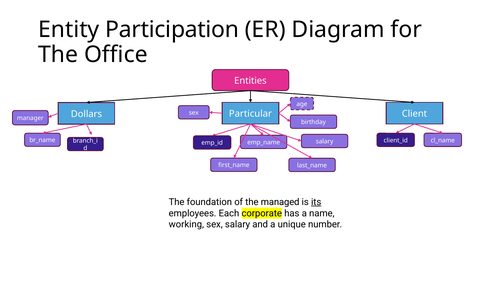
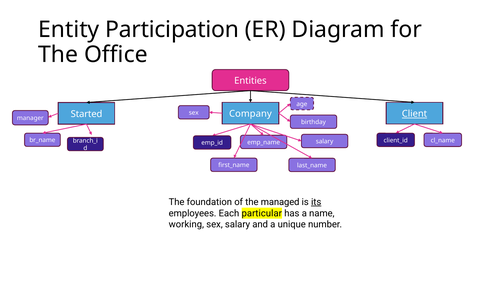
Particular: Particular -> Company (250, 114)
Client underline: none -> present (415, 114)
Dollars: Dollars -> Started (87, 114)
corporate: corporate -> particular (262, 213)
